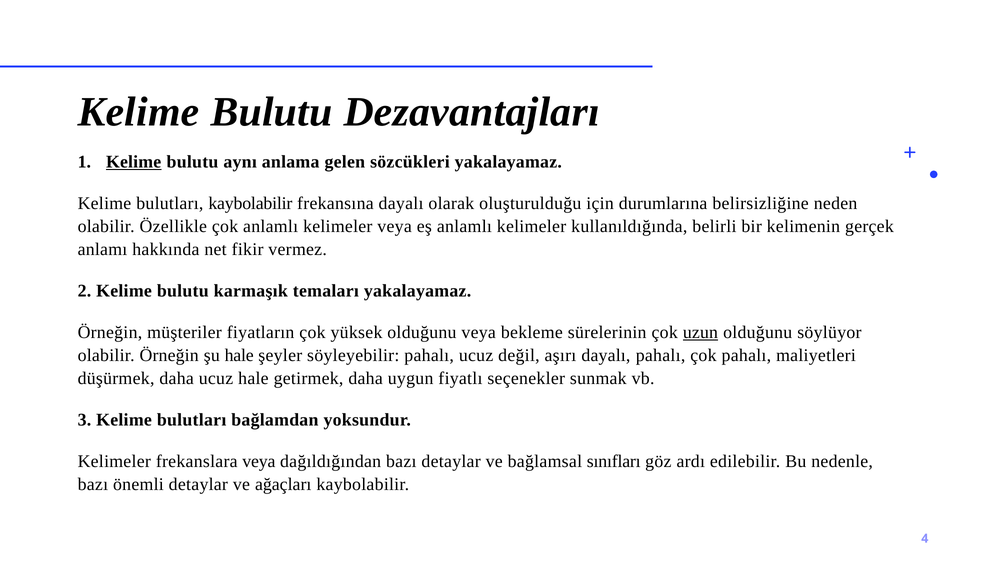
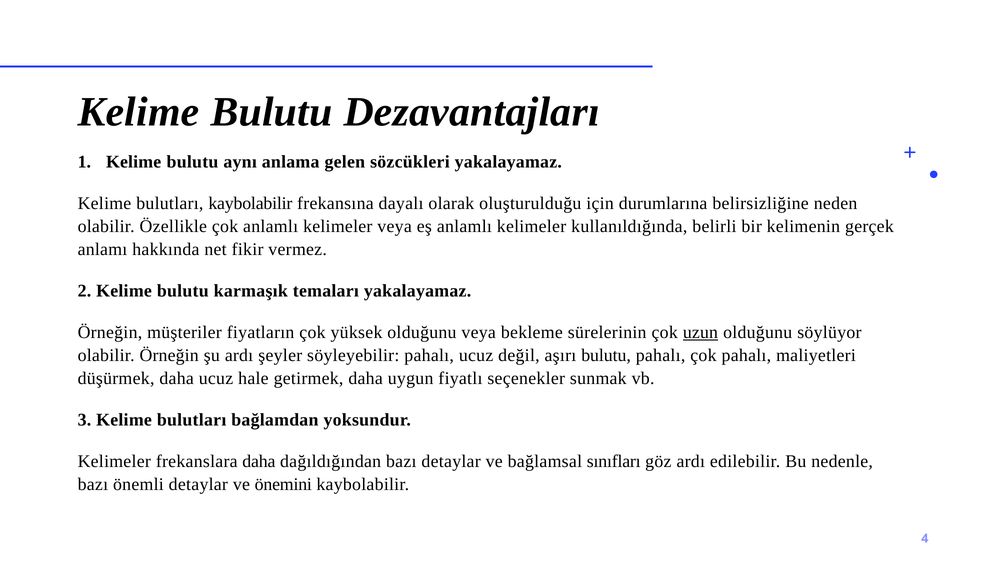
Kelime underline: present -> none (134, 162)
şu hale: hale -> ardı (239, 356)
aşırı dayalı: dayalı -> bulutu (606, 356)
frekanslara veya: veya -> daha (259, 462)
ağaçları: ağaçları -> önemini (283, 485)
